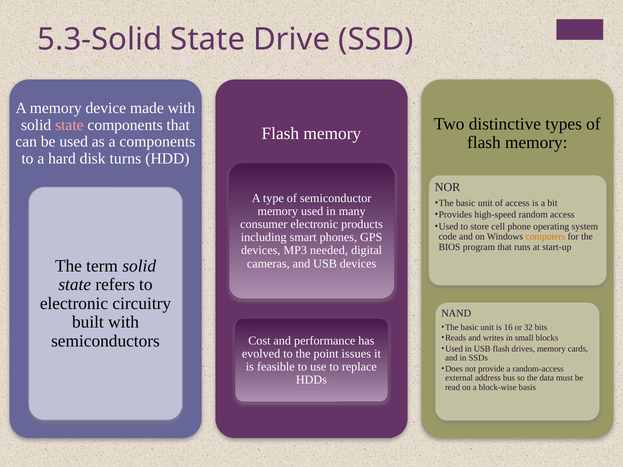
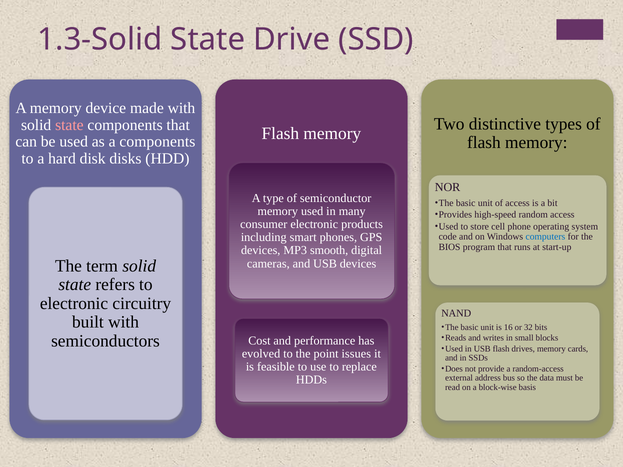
5.3-Solid: 5.3-Solid -> 1.3-Solid (100, 40)
turns: turns -> disks (125, 159)
computers colour: orange -> blue (545, 237)
needed: needed -> smooth (329, 251)
